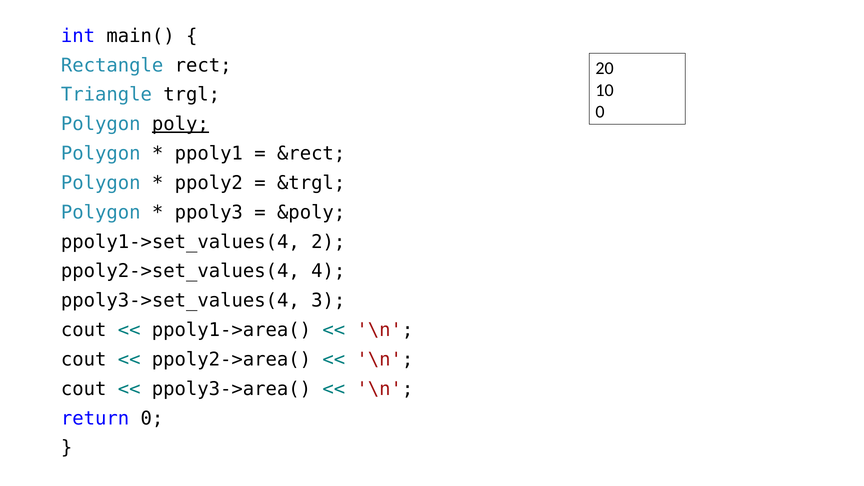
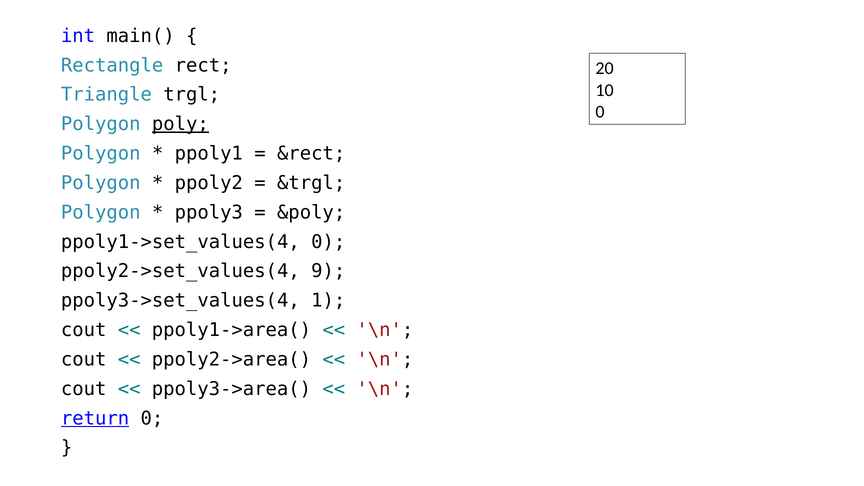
ppoly1->set_values(4 2: 2 -> 0 (328, 242)
4: 4 -> 9 (328, 271)
3: 3 -> 1 (328, 301)
return underline: none -> present (95, 418)
